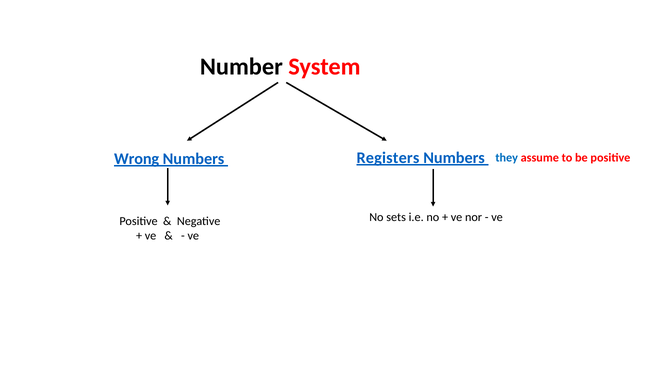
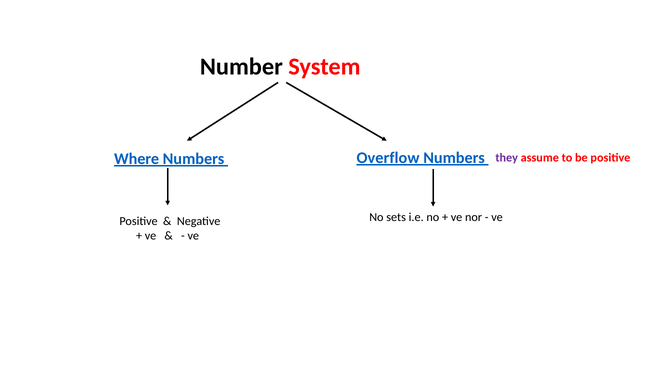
Wrong: Wrong -> Where (137, 159)
Registers: Registers -> Overflow (388, 158)
they colour: blue -> purple (507, 158)
